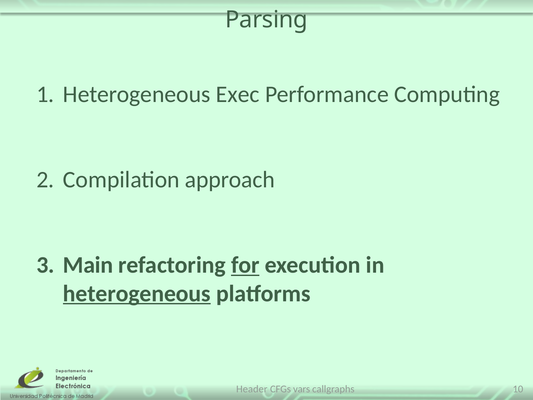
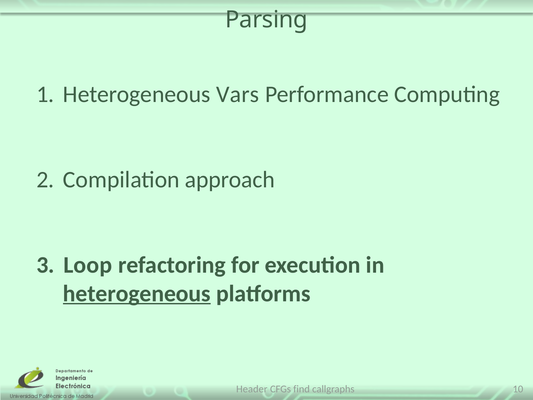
Exec: Exec -> Vars (238, 94)
Main: Main -> Loop (88, 265)
for underline: present -> none (245, 265)
vars: vars -> find (302, 389)
